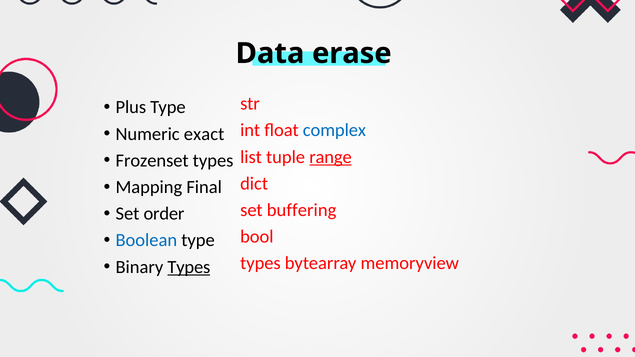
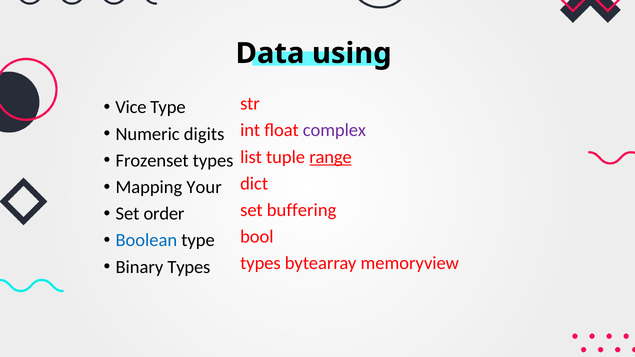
erase: erase -> using (352, 53)
Plus: Plus -> Vice (131, 107)
complex colour: blue -> purple (334, 130)
exact: exact -> digits (204, 134)
Final: Final -> Your (204, 187)
Types underline: present -> none (189, 267)
